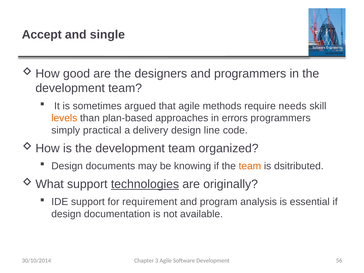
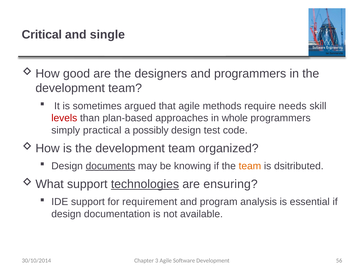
Accept: Accept -> Critical (42, 35)
levels colour: orange -> red (64, 118)
errors: errors -> whole (235, 118)
delivery: delivery -> possibly (151, 130)
line: line -> test (212, 130)
documents underline: none -> present (110, 166)
originally: originally -> ensuring (231, 184)
